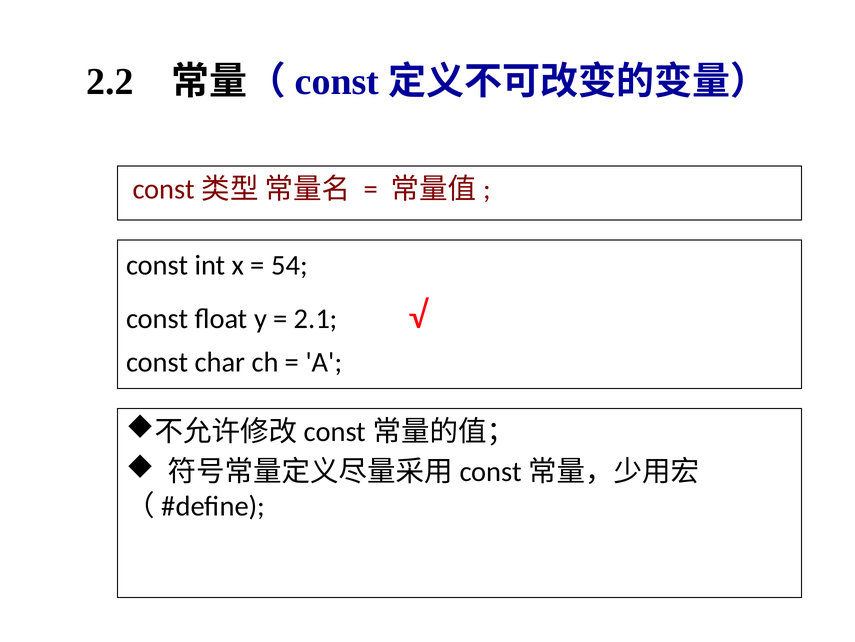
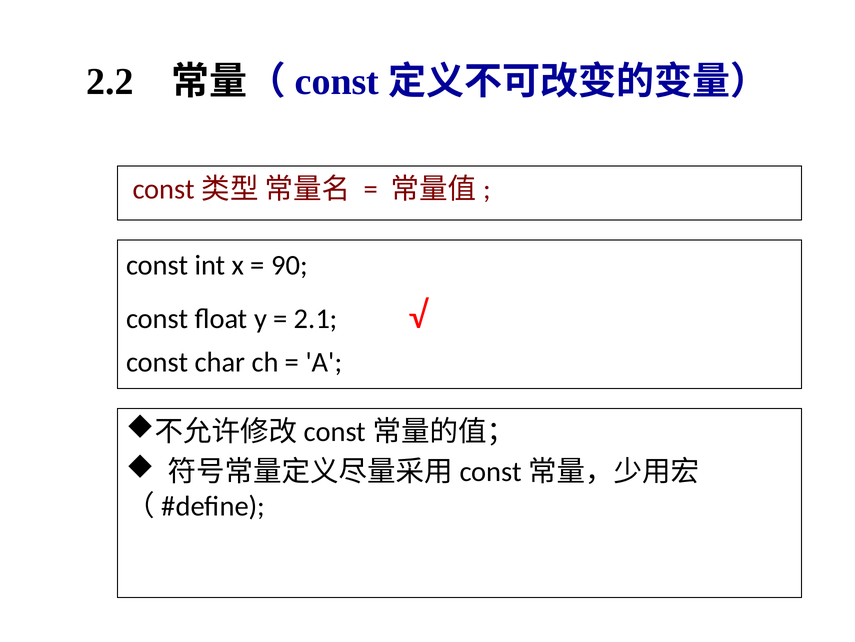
54: 54 -> 90 (289, 265)
